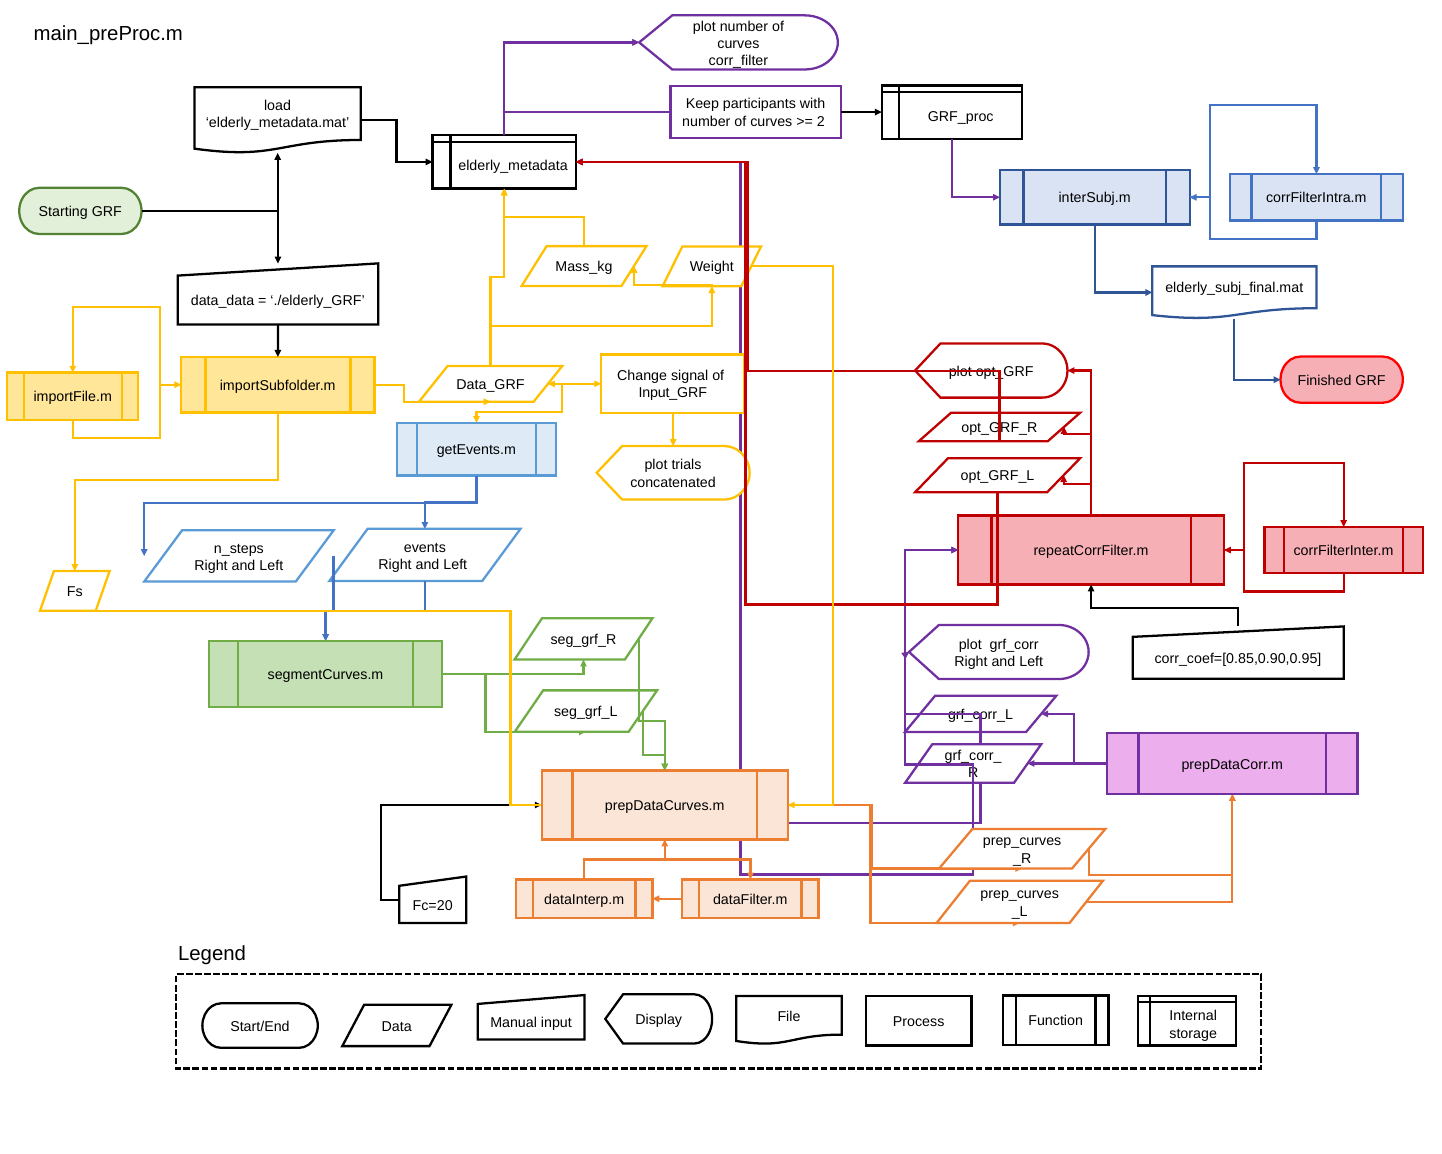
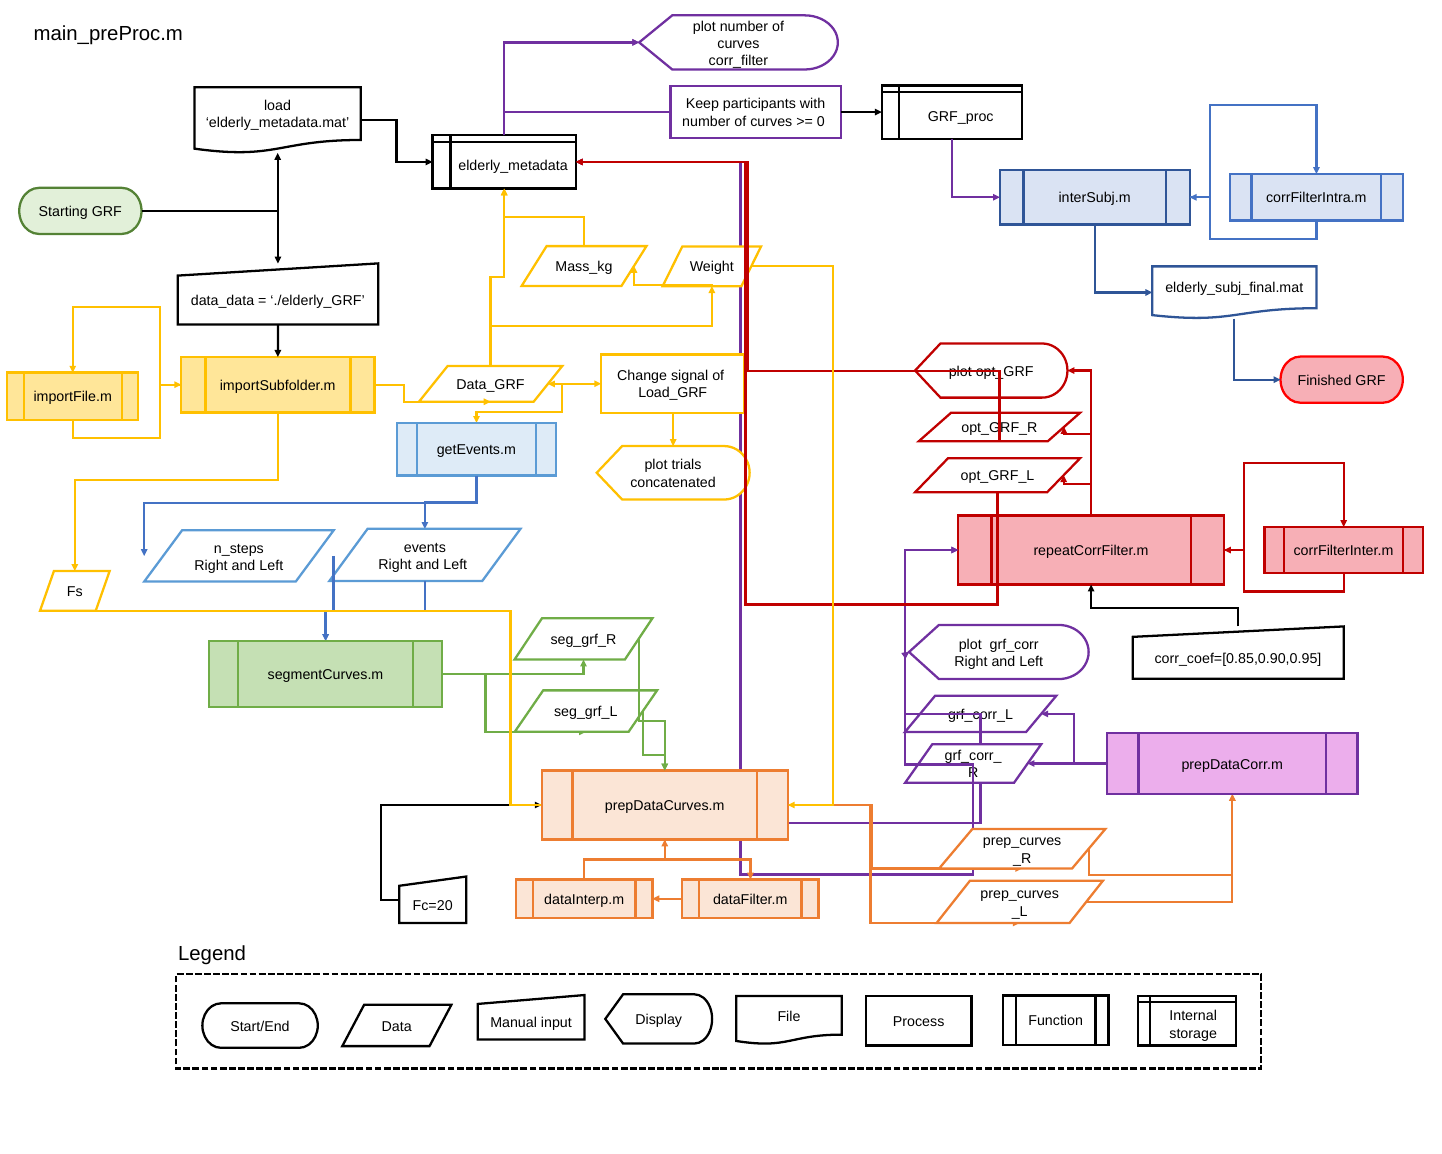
2: 2 -> 0 (821, 121)
Input_GRF: Input_GRF -> Load_GRF (673, 393)
